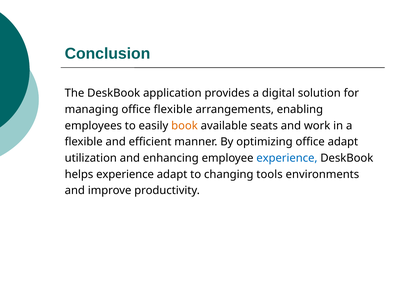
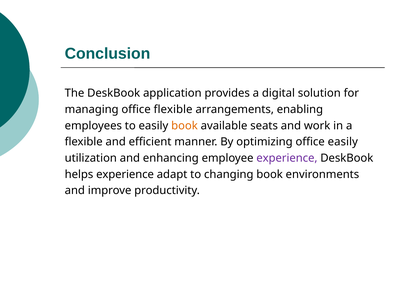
office adapt: adapt -> easily (343, 142)
experience colour: blue -> purple (287, 158)
changing tools: tools -> book (270, 174)
